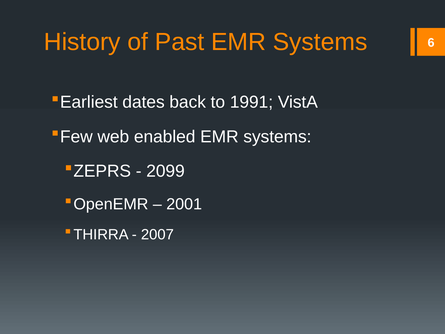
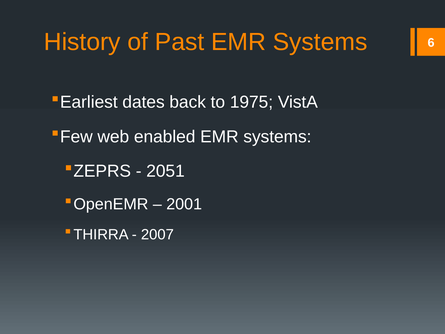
1991: 1991 -> 1975 (251, 102)
2099: 2099 -> 2051 (165, 171)
